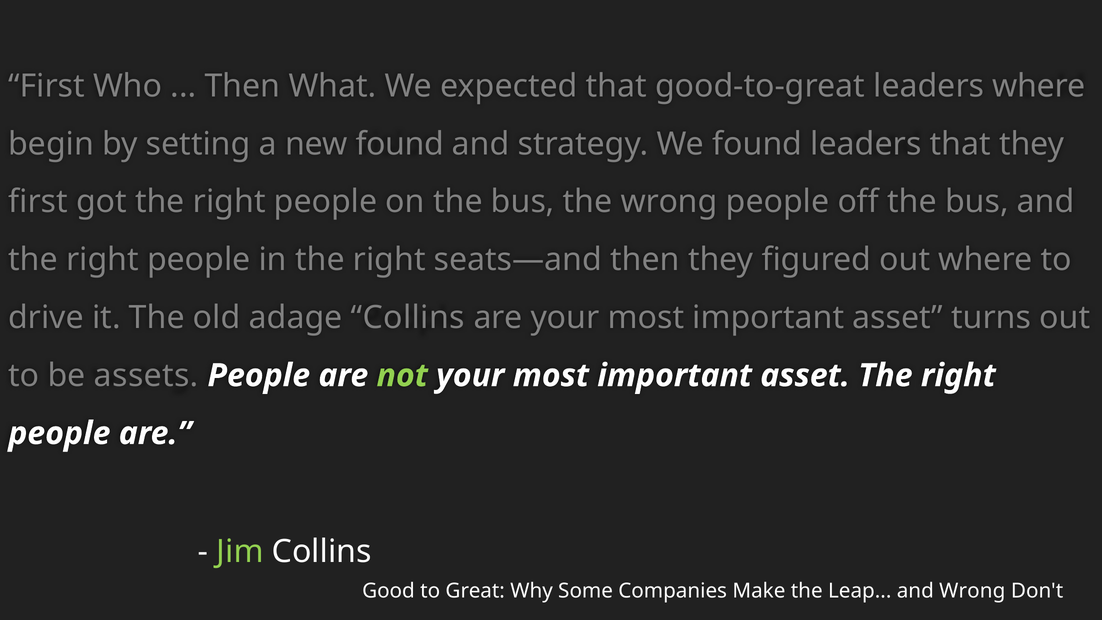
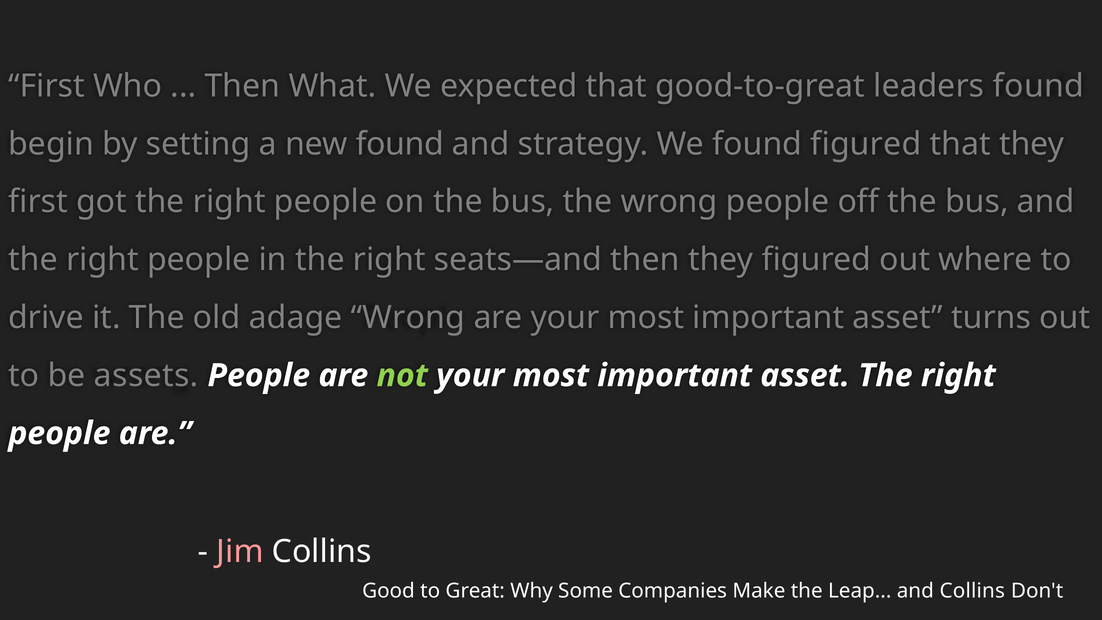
leaders where: where -> found (1039, 86)
found leaders: leaders -> figured (866, 144)
adage Collins: Collins -> Wrong (408, 318)
Jim colour: light green -> pink (240, 551)
and Wrong: Wrong -> Collins (972, 591)
